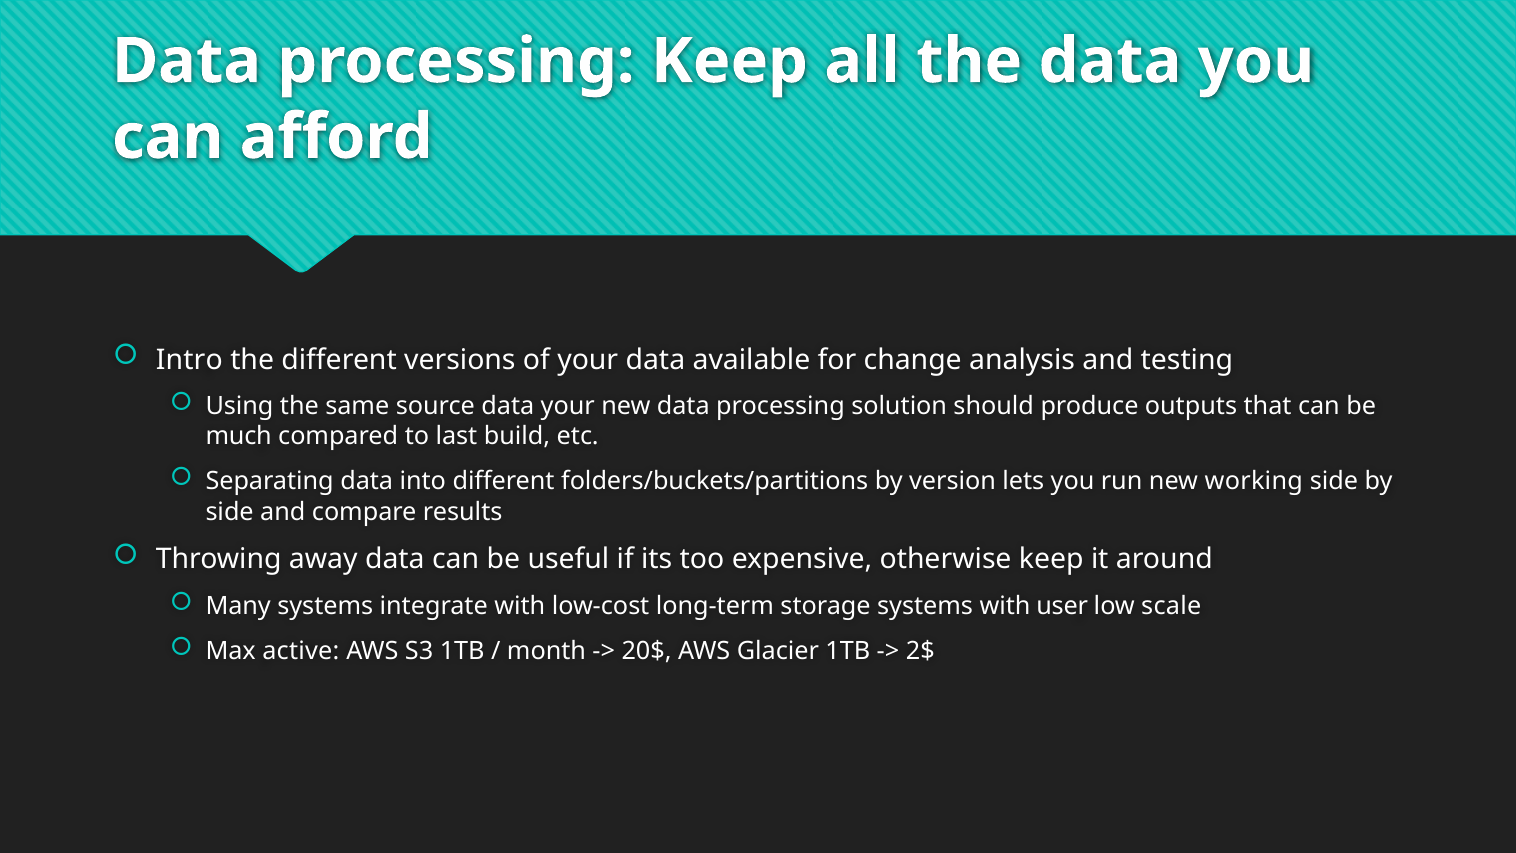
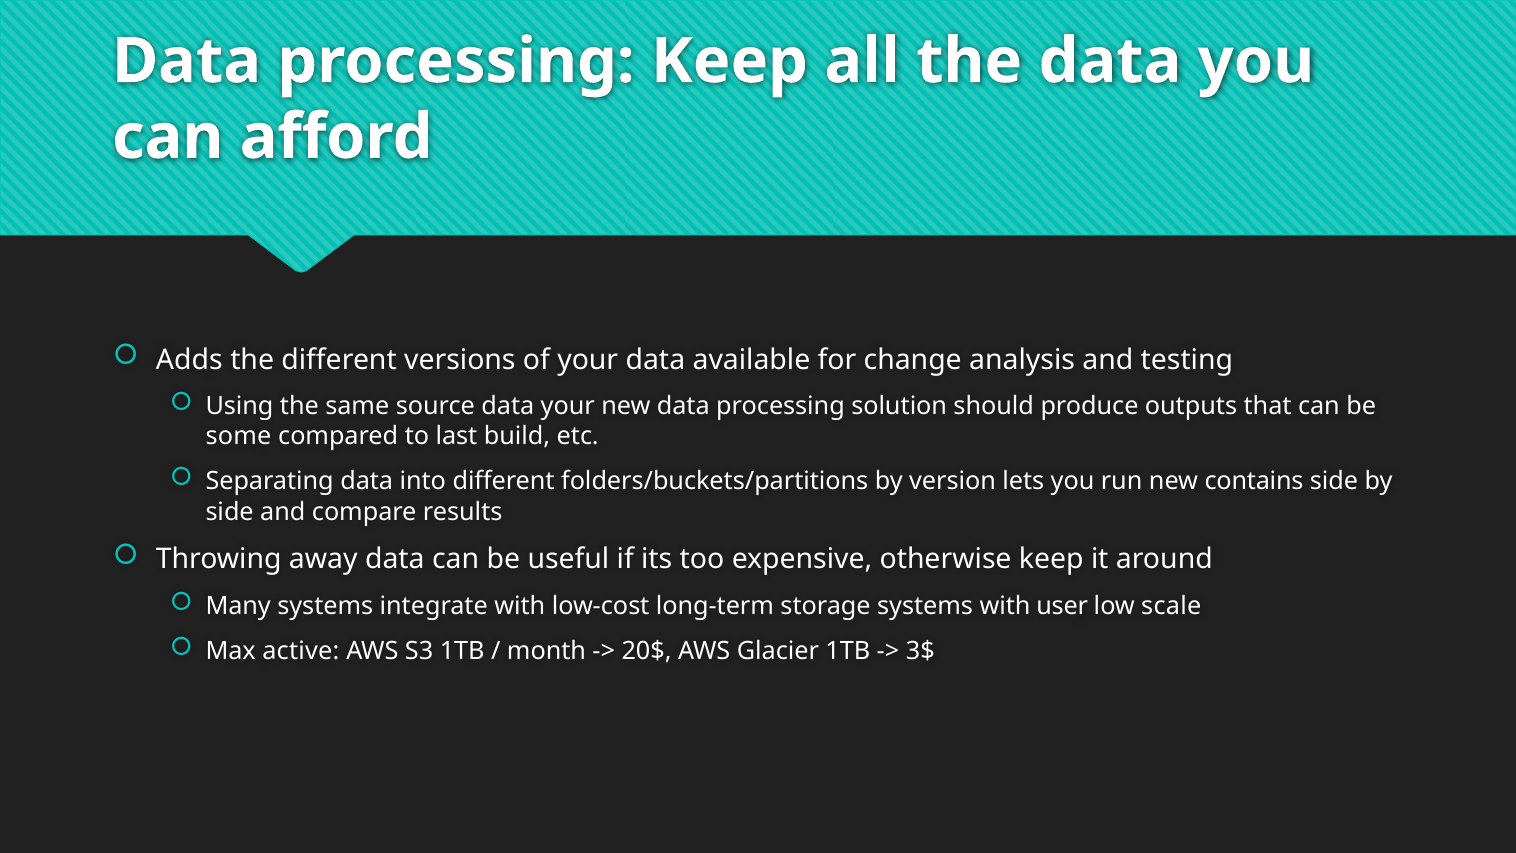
Intro: Intro -> Adds (189, 360)
much: much -> some (238, 437)
working: working -> contains (1254, 481)
2$: 2$ -> 3$ (920, 651)
